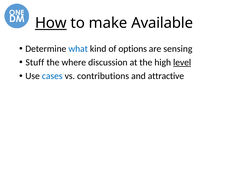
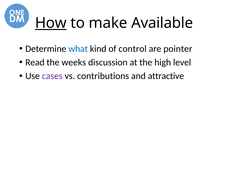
options: options -> control (133, 49)
sensing: sensing -> pointer (178, 49)
Stuff: Stuff -> Read (35, 62)
where: where -> weeks (74, 62)
level underline: present -> none (182, 62)
cases colour: blue -> purple (52, 76)
